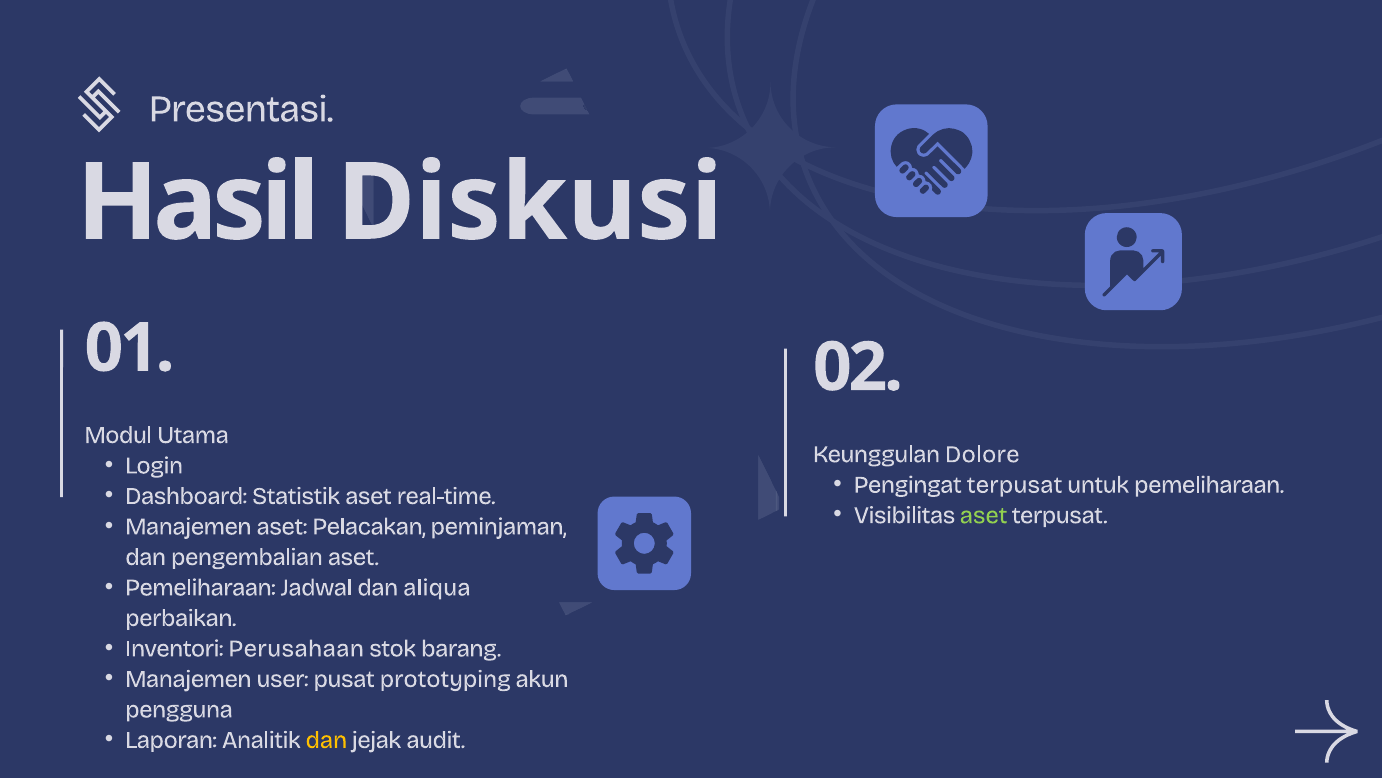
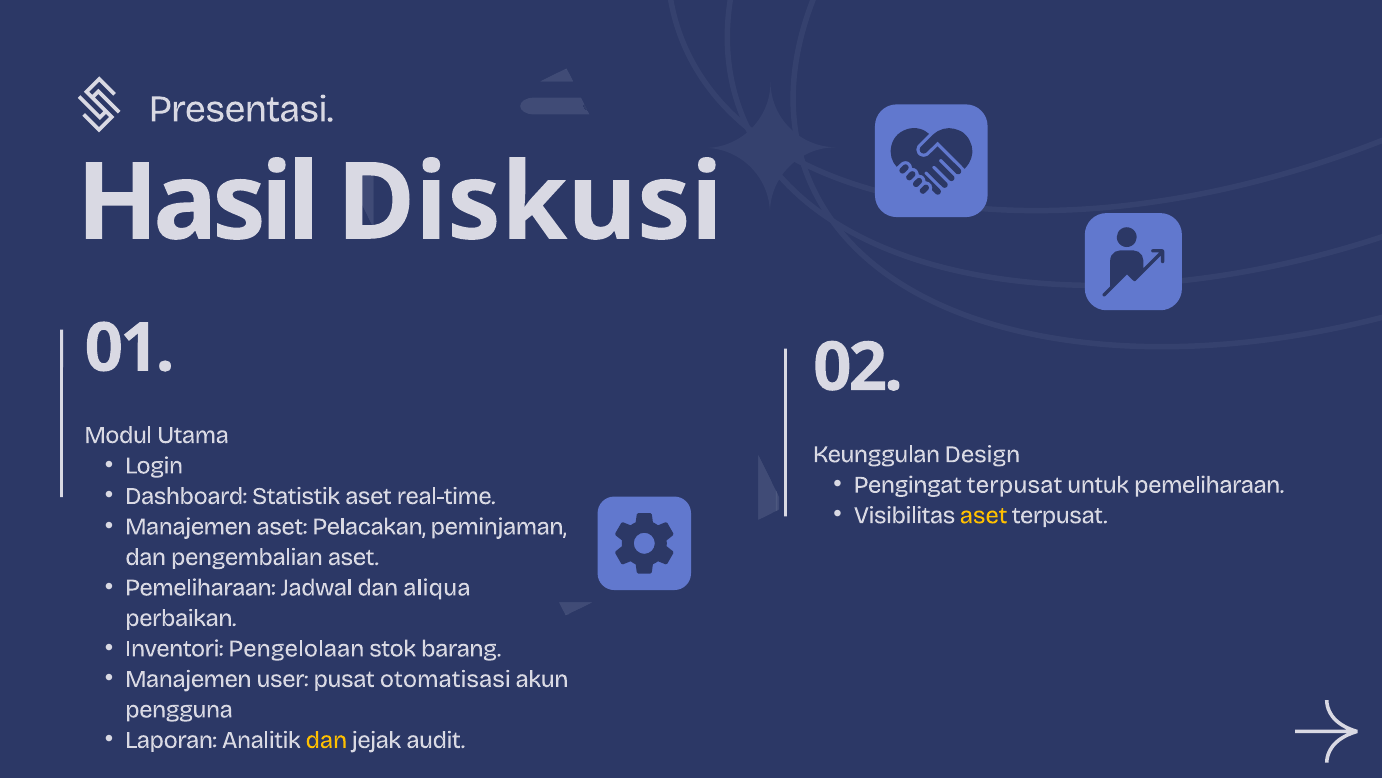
Dolore: Dolore -> Design (982, 454)
aset colour: light green -> yellow (984, 515)
Perusahaan: Perusahaan -> Pengelolaan (296, 648)
prototyping: prototyping -> otomatisasi (445, 678)
